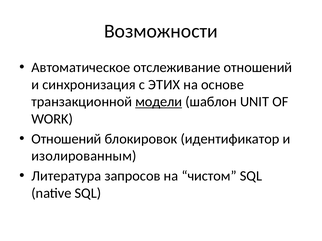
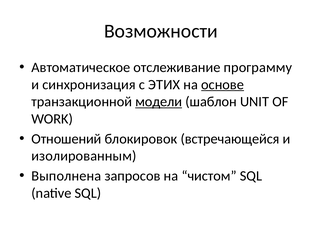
отслеживание отношений: отношений -> программу (258, 68)
основе underline: none -> present (223, 85)
идентификатор: идентификатор -> встречающейся (230, 139)
Литература: Литература -> Выполнена (66, 176)
